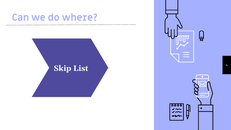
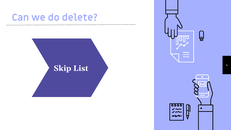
where: where -> delete (80, 17)
